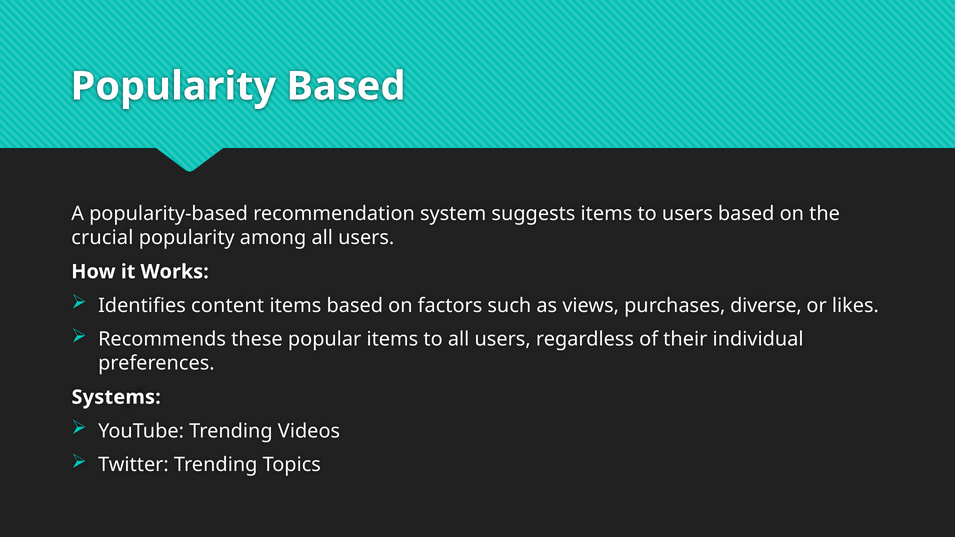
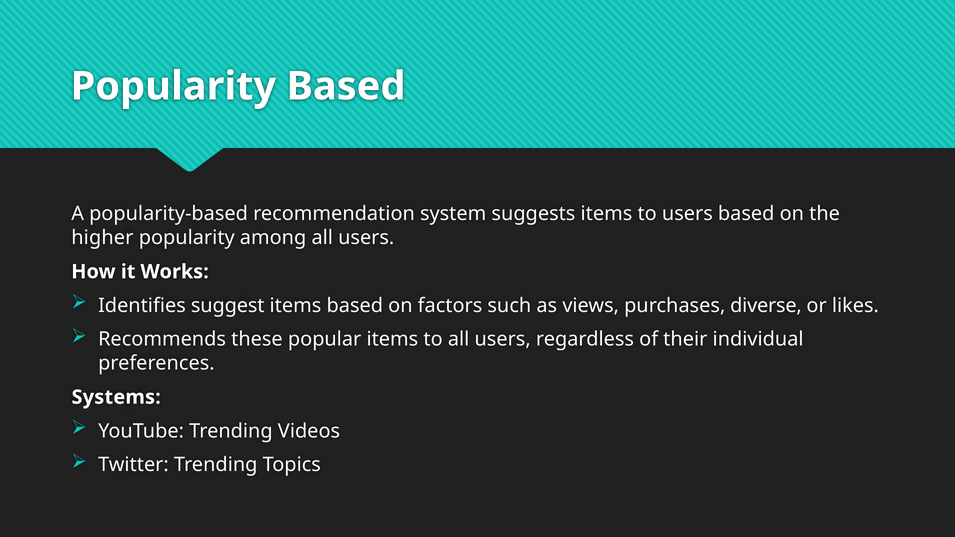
crucial: crucial -> higher (102, 238)
content: content -> suggest (228, 306)
